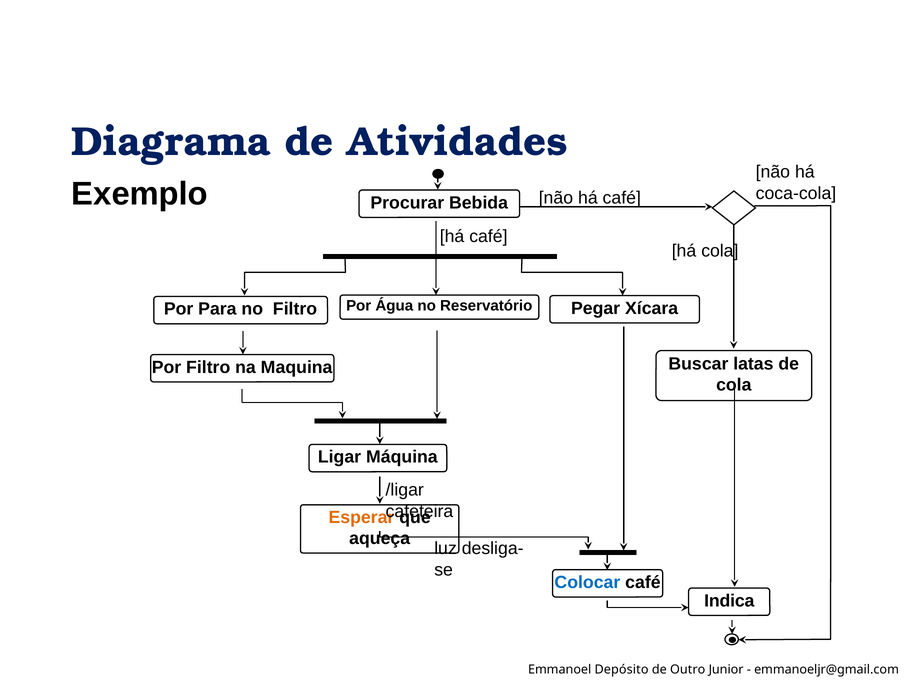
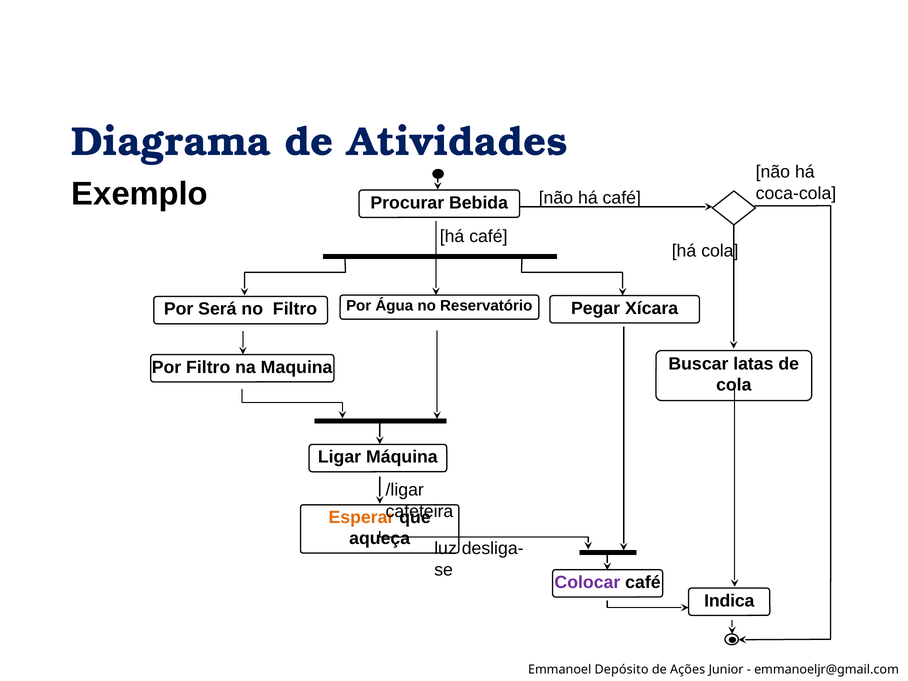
Para: Para -> Será (217, 309)
Colocar colour: blue -> purple (587, 582)
Outro: Outro -> Ações (688, 669)
